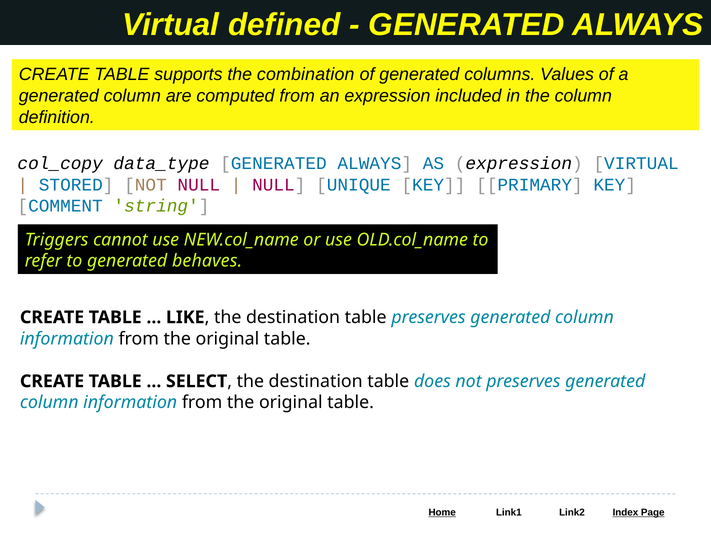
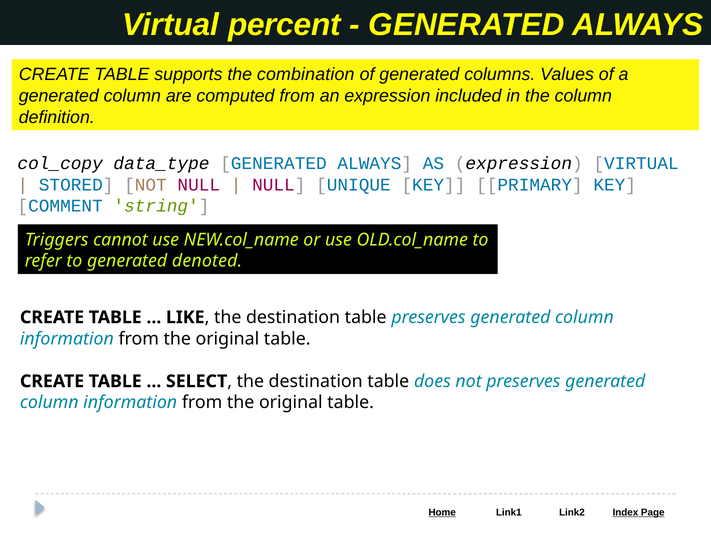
defined: defined -> percent (284, 25)
behaves: behaves -> denoted (207, 261)
